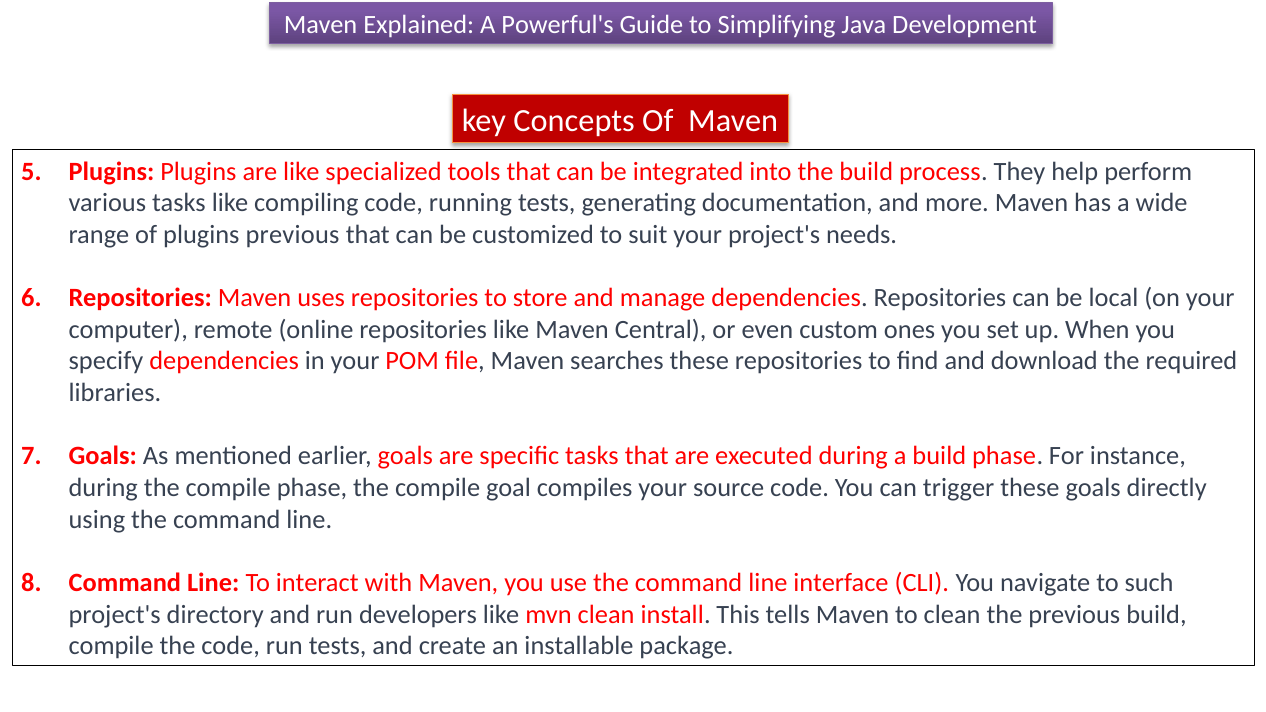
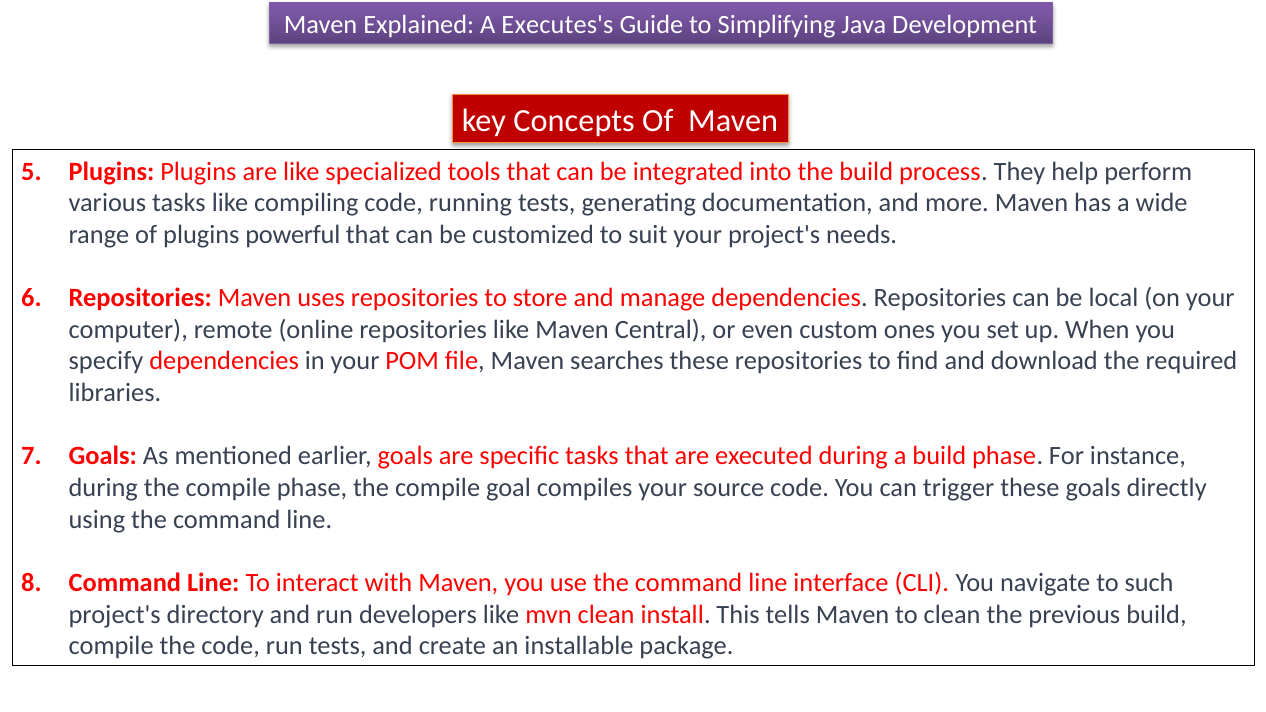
Powerful's: Powerful's -> Executes's (557, 25)
plugins previous: previous -> powerful (293, 235)
